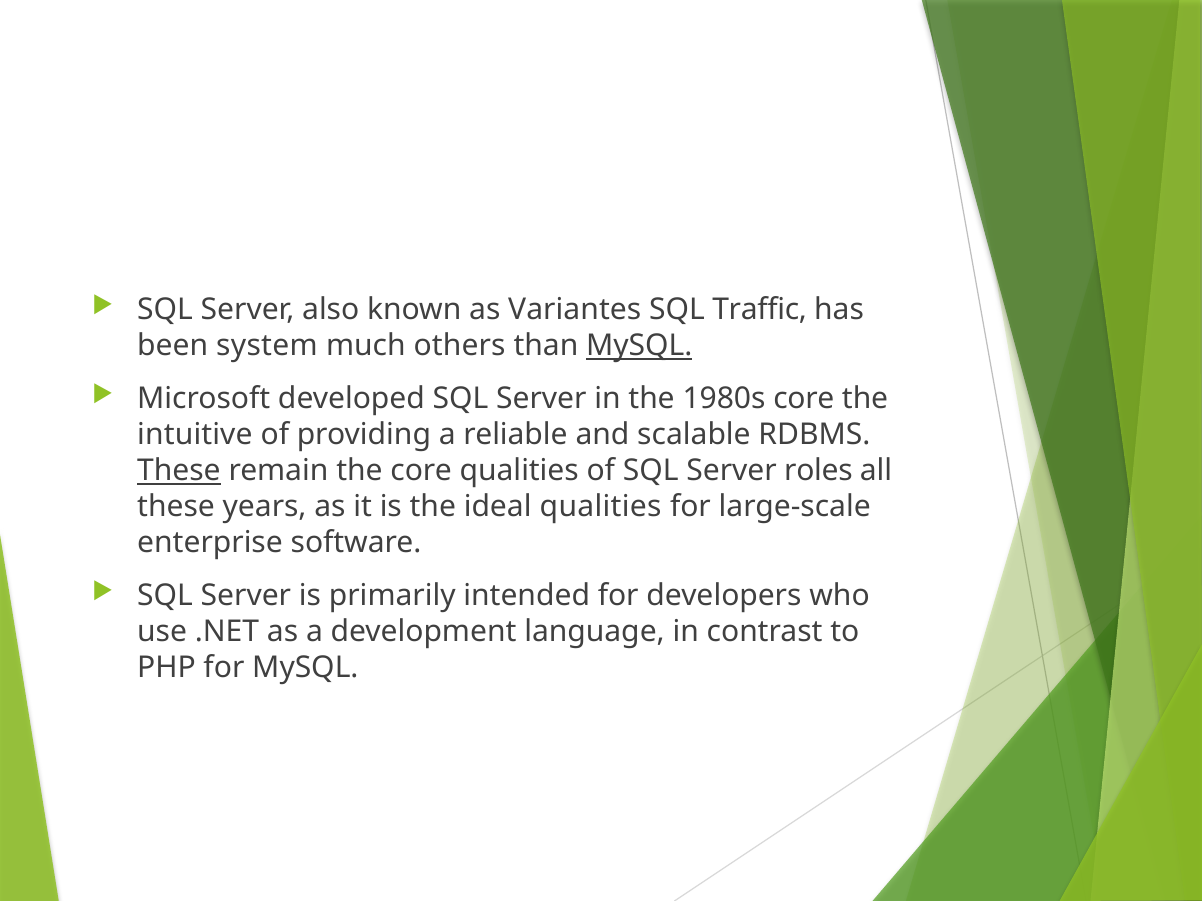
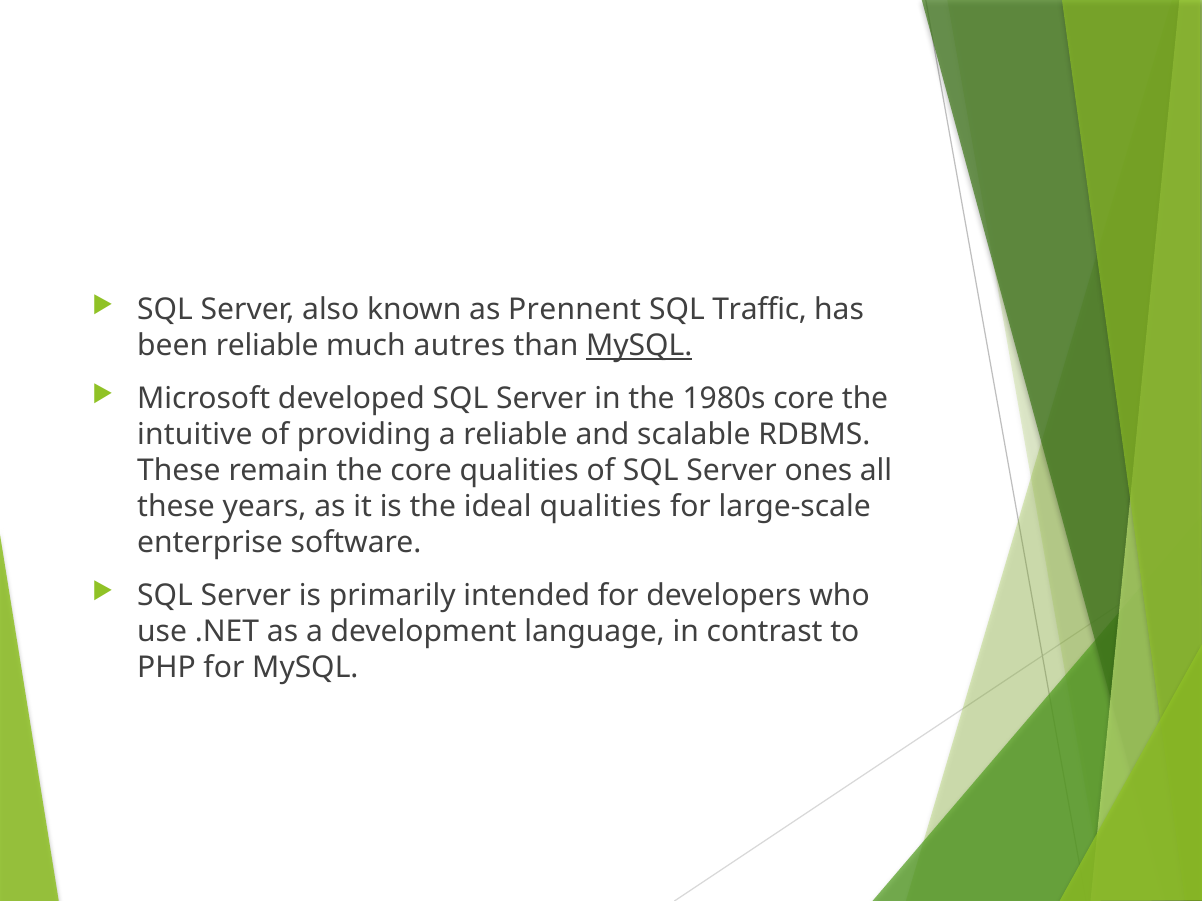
Variantes: Variantes -> Prennent (575, 310)
been system: system -> reliable (267, 346)
others: others -> autres (459, 346)
These underline: present -> none (179, 471)
roles: roles -> ones (818, 471)
